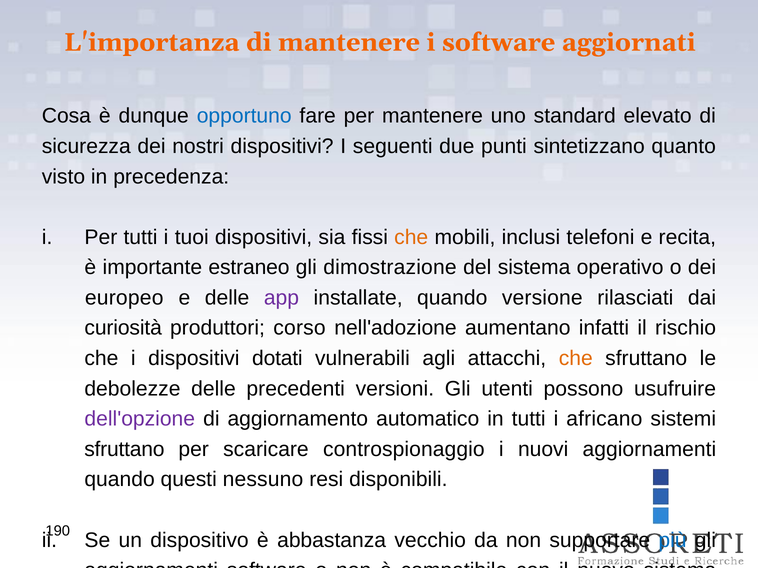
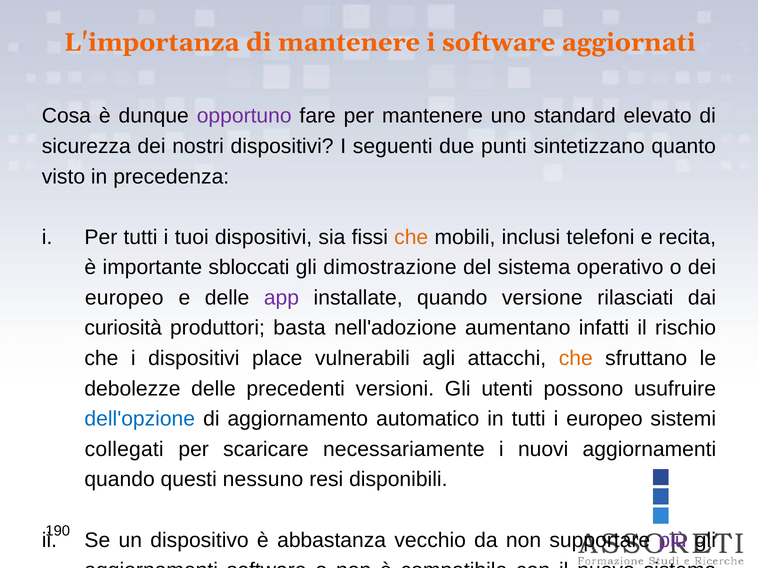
opportuno colour: blue -> purple (244, 116)
estraneo: estraneo -> sbloccati (249, 268)
corso: corso -> basta (300, 328)
dotati: dotati -> place (277, 359)
dell'opzione colour: purple -> blue (140, 419)
i africano: africano -> europeo (605, 419)
sfruttano: sfruttano -> collegati (124, 450)
controspionaggio: controspionaggio -> necessariamente (404, 450)
più colour: blue -> purple (673, 541)
